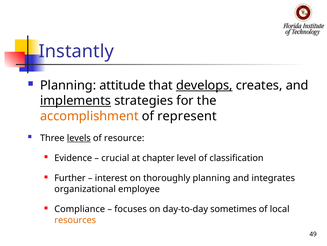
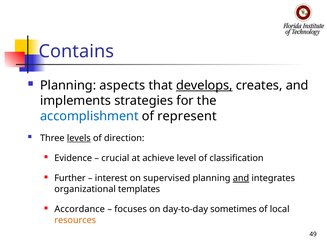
Instantly: Instantly -> Contains (76, 51)
attitude: attitude -> aspects (122, 85)
implements underline: present -> none (76, 100)
accomplishment colour: orange -> blue (89, 116)
resource: resource -> direction (124, 138)
chapter: chapter -> achieve (158, 158)
thoroughly: thoroughly -> supervised (167, 178)
and underline: none -> present (241, 178)
employee: employee -> templates (139, 189)
Compliance: Compliance -> Accordance (80, 209)
